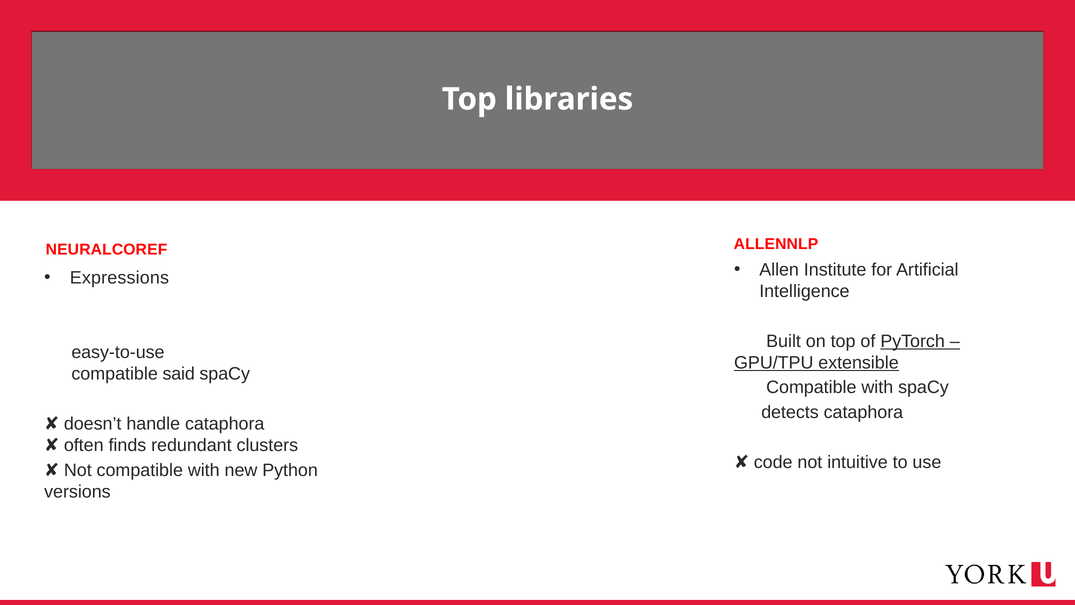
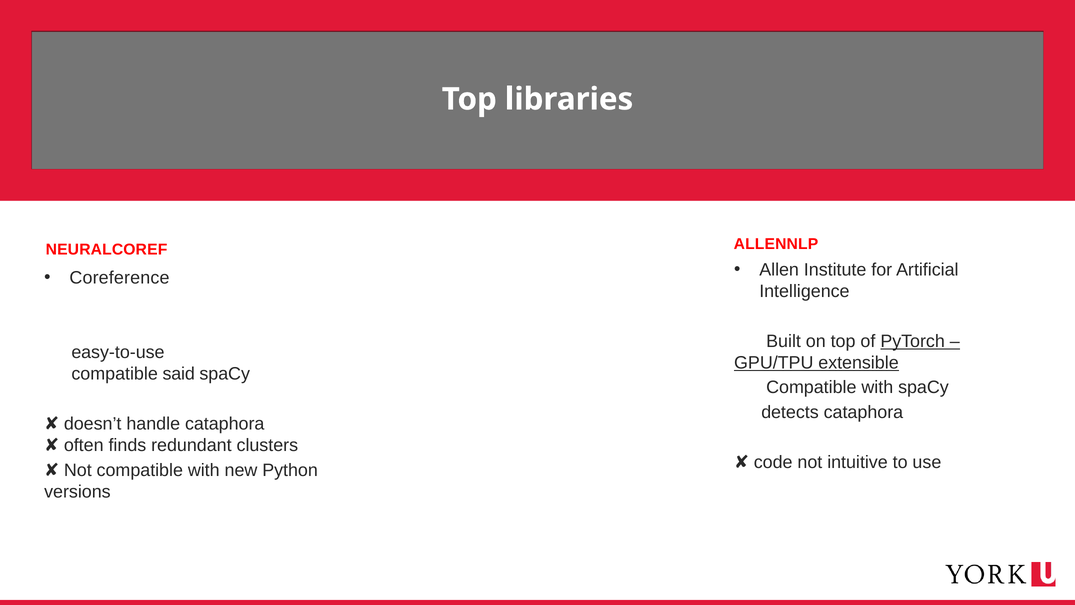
Expressions: Expressions -> Coreference (119, 278)
